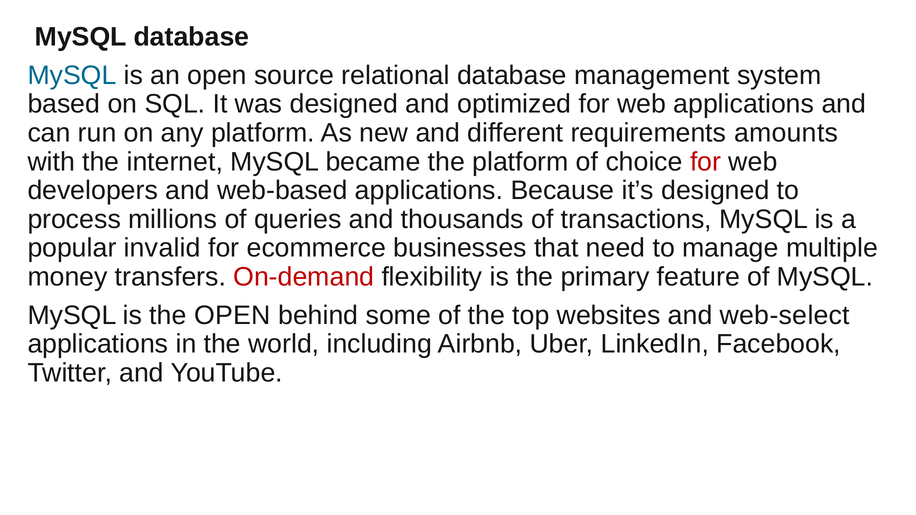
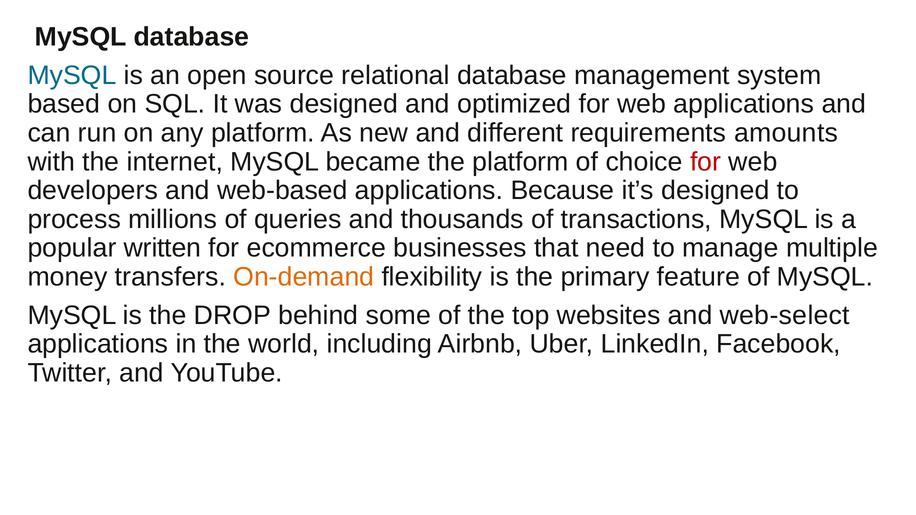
invalid: invalid -> written (162, 248)
On-demand colour: red -> orange (304, 277)
the OPEN: OPEN -> DROP (232, 315)
